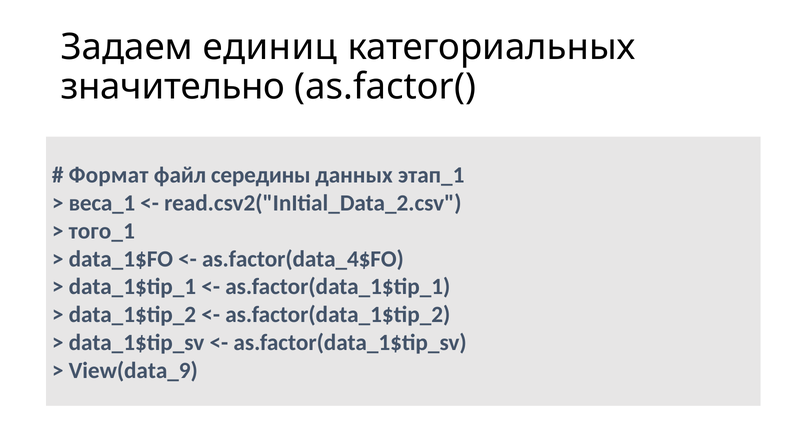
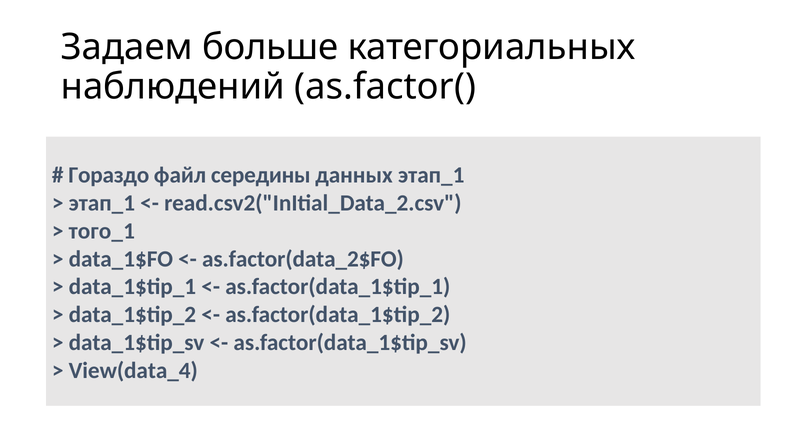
единиц: единиц -> больше (270, 47)
значительно: значительно -> наблюдений (173, 87)
Формат: Формат -> Гораздо (109, 175)
веса_1: веса_1 -> этап_1 (102, 203)
as.factor(data_4$FO: as.factor(data_4$FO -> as.factor(data_2$FO (303, 259)
View(data_9: View(data_9 -> View(data_4 (133, 371)
